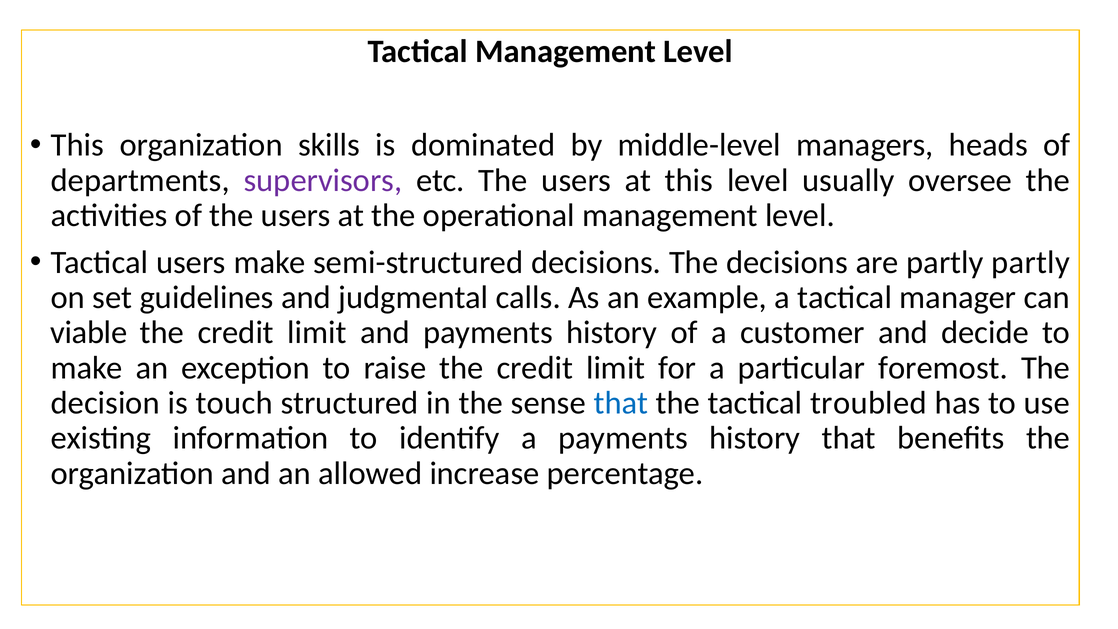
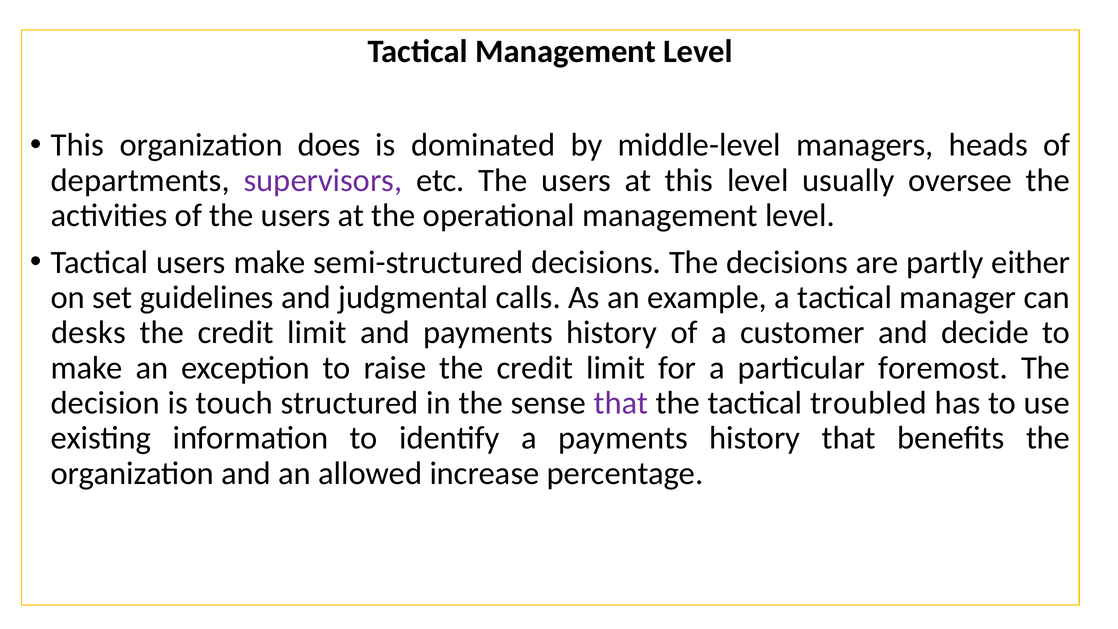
skills: skills -> does (329, 145)
partly partly: partly -> either (1031, 262)
viable: viable -> desks (89, 333)
that colour: blue -> purple (621, 403)
